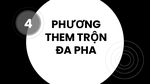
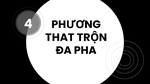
THEM: THEM -> THAT (60, 38)
